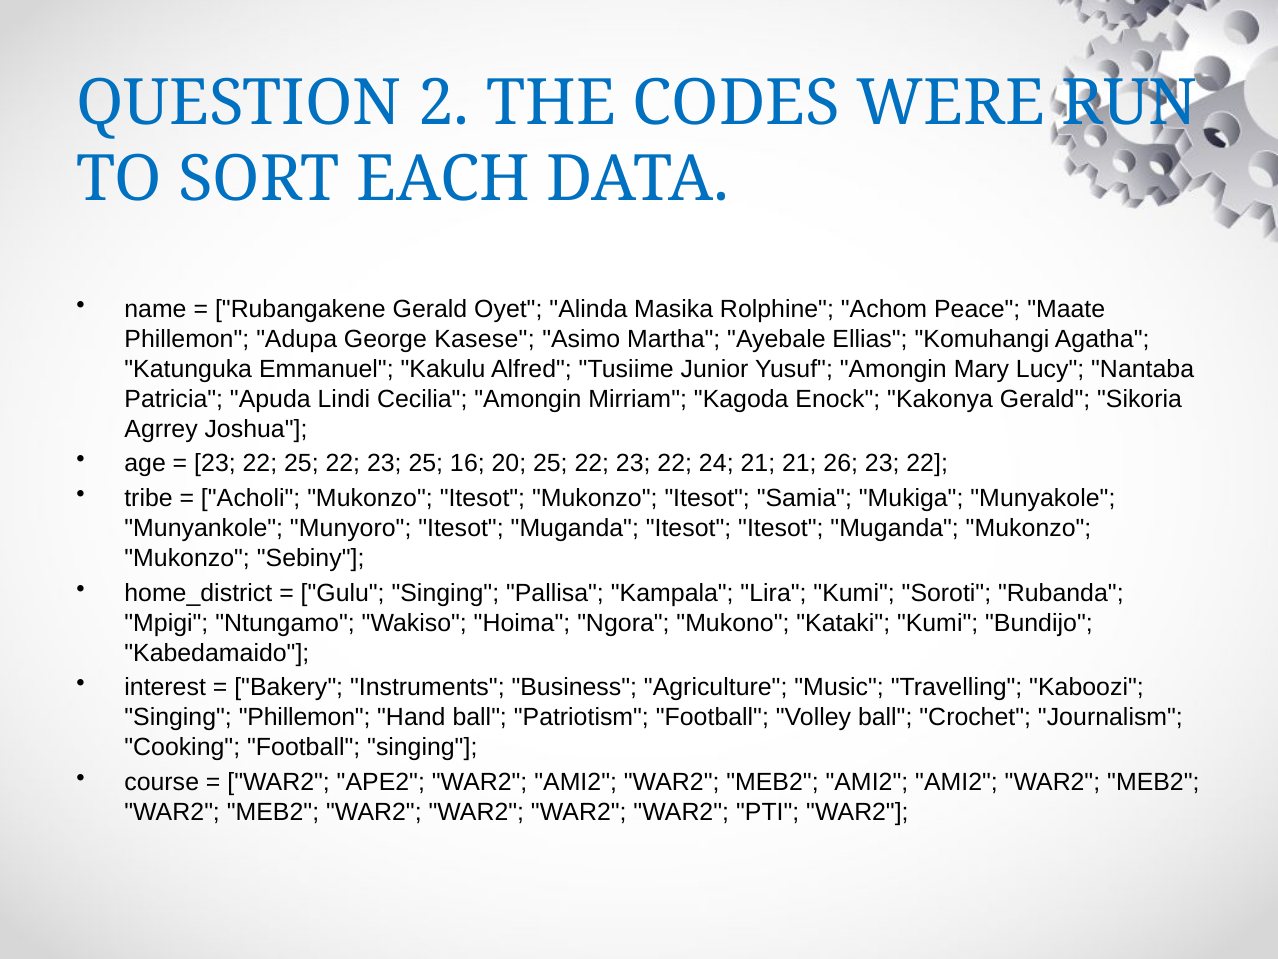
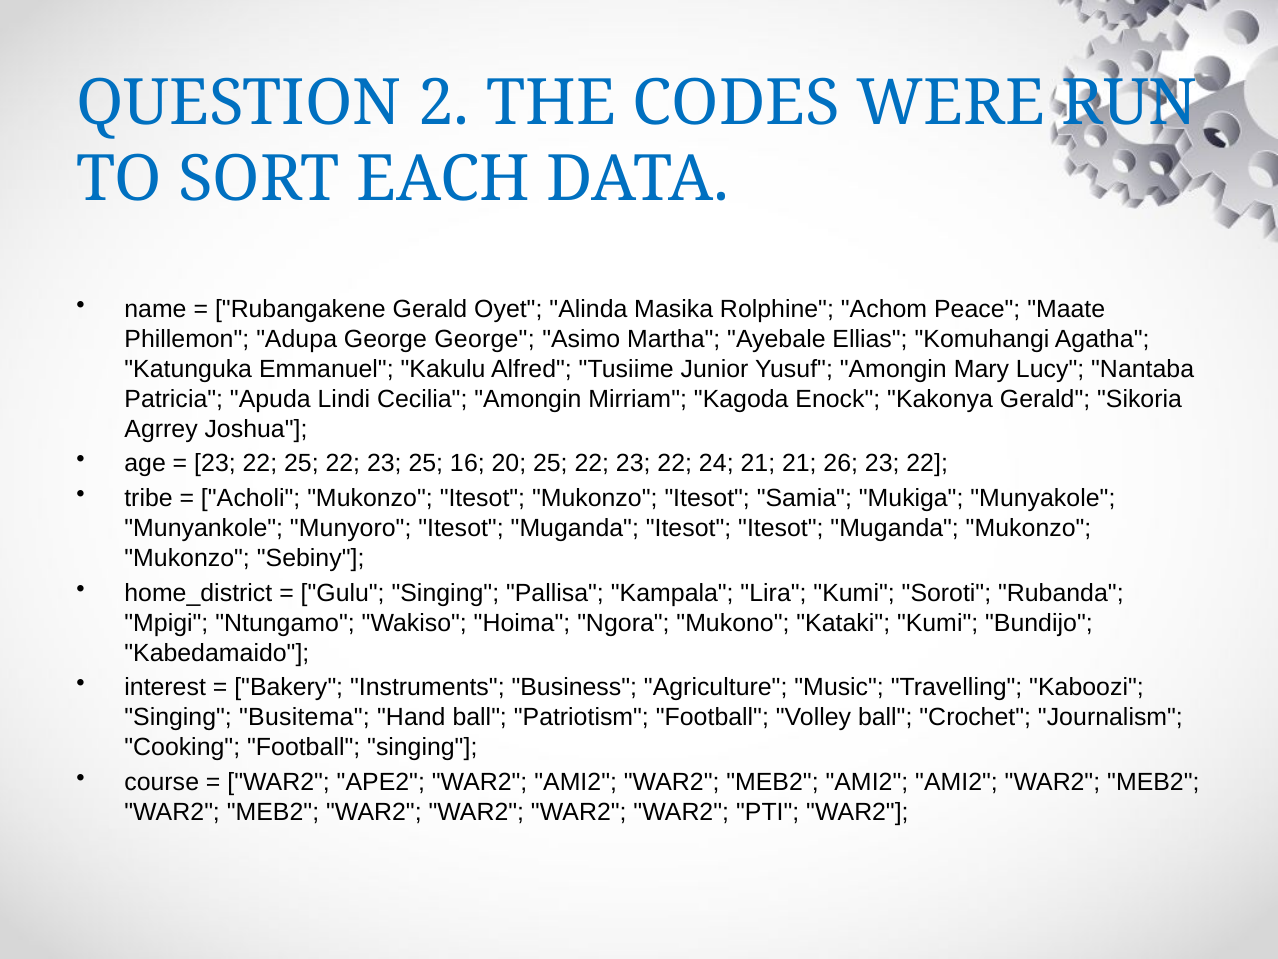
George Kasese: Kasese -> George (485, 339)
Singing Phillemon: Phillemon -> Busitema (304, 717)
